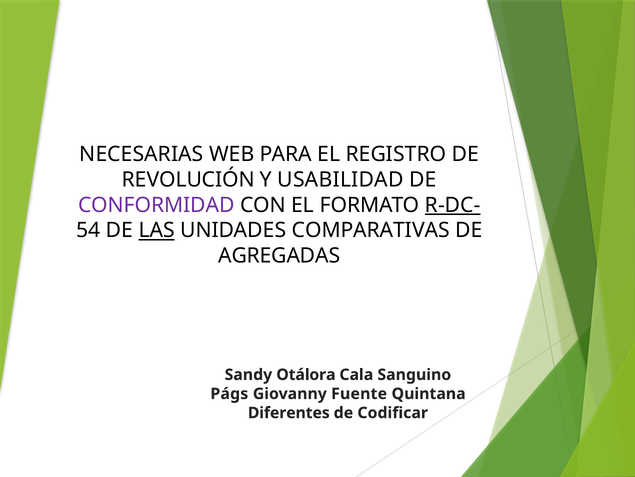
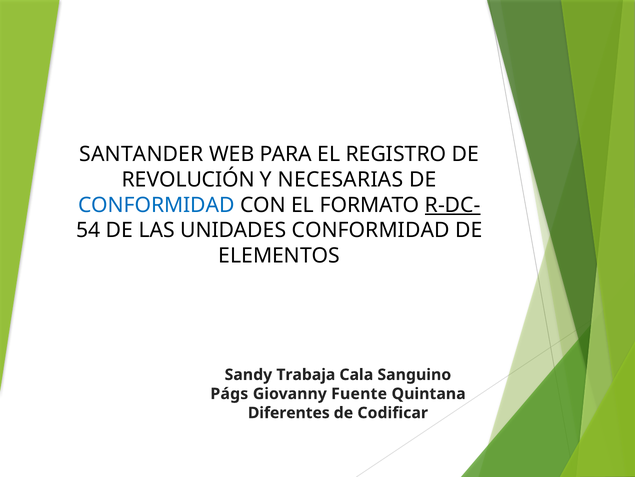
NECESARIAS: NECESARIAS -> SANTANDER (141, 154)
USABILIDAD: USABILIDAD -> NECESARIAS (341, 179)
CONFORMIDAD colour: purple -> blue (156, 205)
LAS underline: present -> none (157, 230)
UNIDADES COMPARATIVAS: COMPARATIVAS -> CONFORMIDAD (371, 230)
AGREGADAS: AGREGADAS -> ELEMENTOS (279, 256)
Otálora: Otálora -> Trabaja (306, 374)
